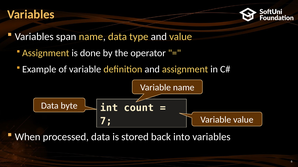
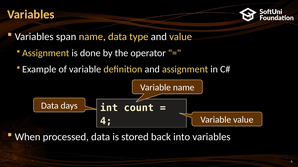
byte: byte -> days (69, 106)
7: 7 -> 4 (106, 121)
